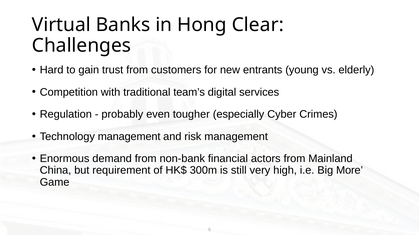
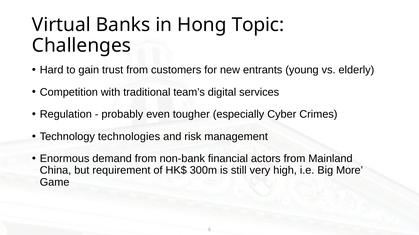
Clear: Clear -> Topic (258, 25)
Technology management: management -> technologies (129, 137)
